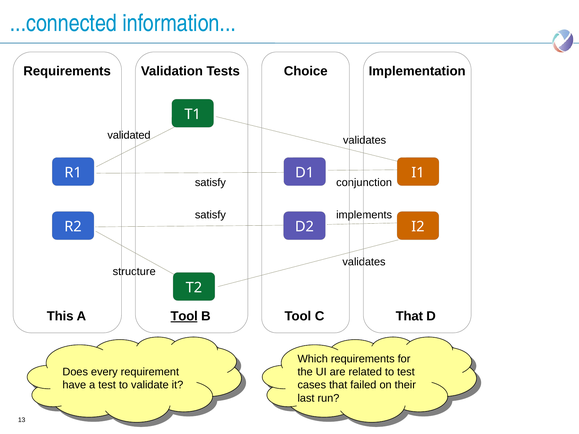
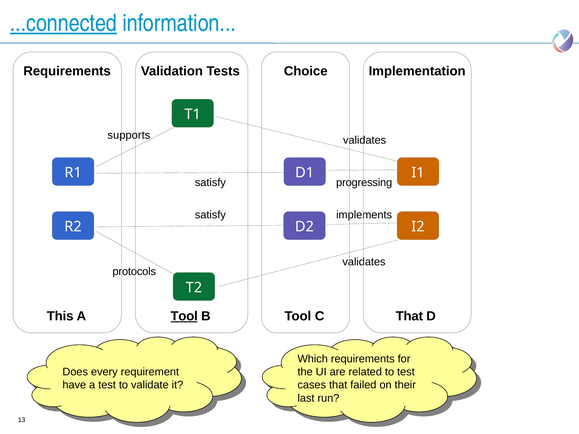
...connected underline: none -> present (63, 23)
validated: validated -> supports (129, 135)
conjunction: conjunction -> progressing (364, 183)
structure: structure -> protocols (134, 272)
